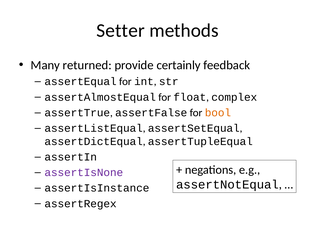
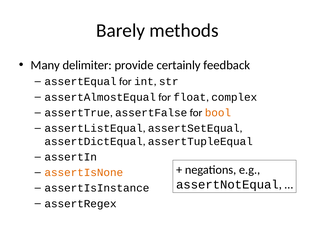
Setter: Setter -> Barely (121, 30)
returned: returned -> delimiter (87, 65)
assertIsNone colour: purple -> orange (84, 173)
